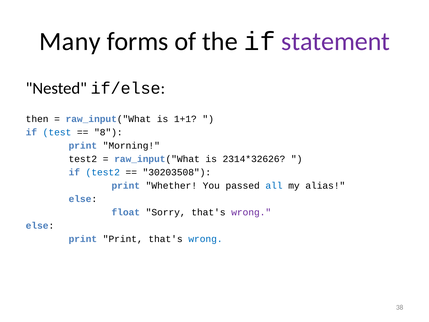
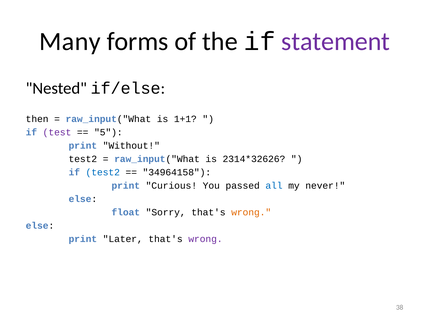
test colour: blue -> purple (57, 132)
8: 8 -> 5 (108, 132)
Morning: Morning -> Without (131, 145)
30203508: 30203508 -> 34964158 (177, 172)
Whether: Whether -> Curious (171, 185)
alias: alias -> never (325, 185)
wrong colour: purple -> orange (251, 212)
print Print: Print -> Later (123, 239)
wrong colour: blue -> purple (205, 239)
